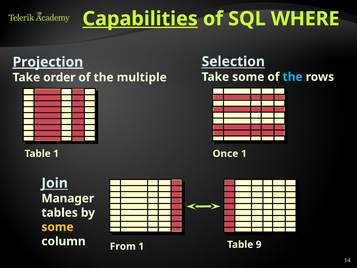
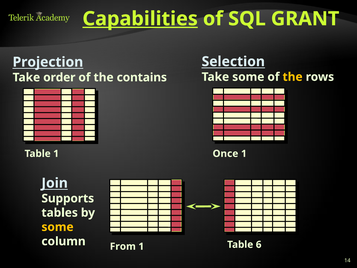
WHERE: WHERE -> GRANT (305, 19)
Projection underline: present -> none (48, 62)
the colour: light blue -> yellow (293, 77)
multiple: multiple -> contains (142, 77)
Manager: Manager -> Supports (68, 198)
9: 9 -> 6 (259, 244)
